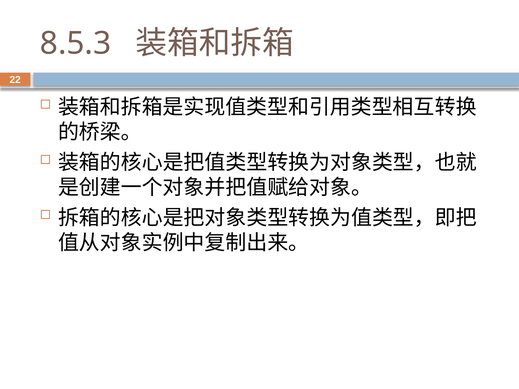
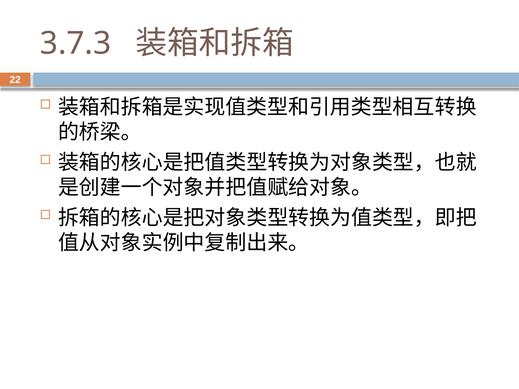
8.5.3: 8.5.3 -> 3.7.3 (76, 43)
